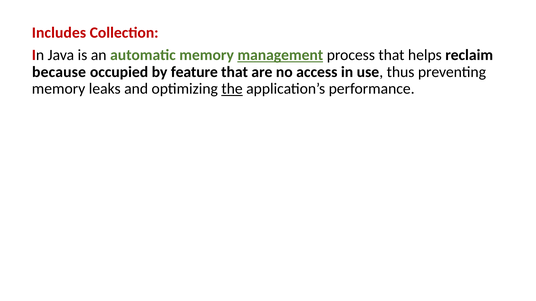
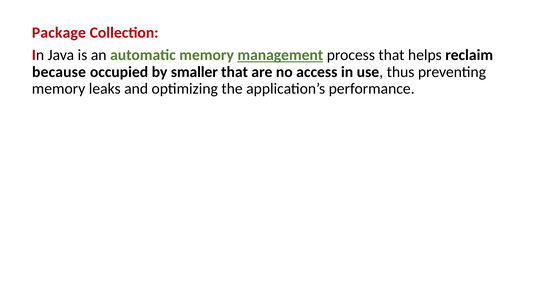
Includes: Includes -> Package (59, 33)
feature: feature -> smaller (194, 72)
the underline: present -> none (232, 89)
